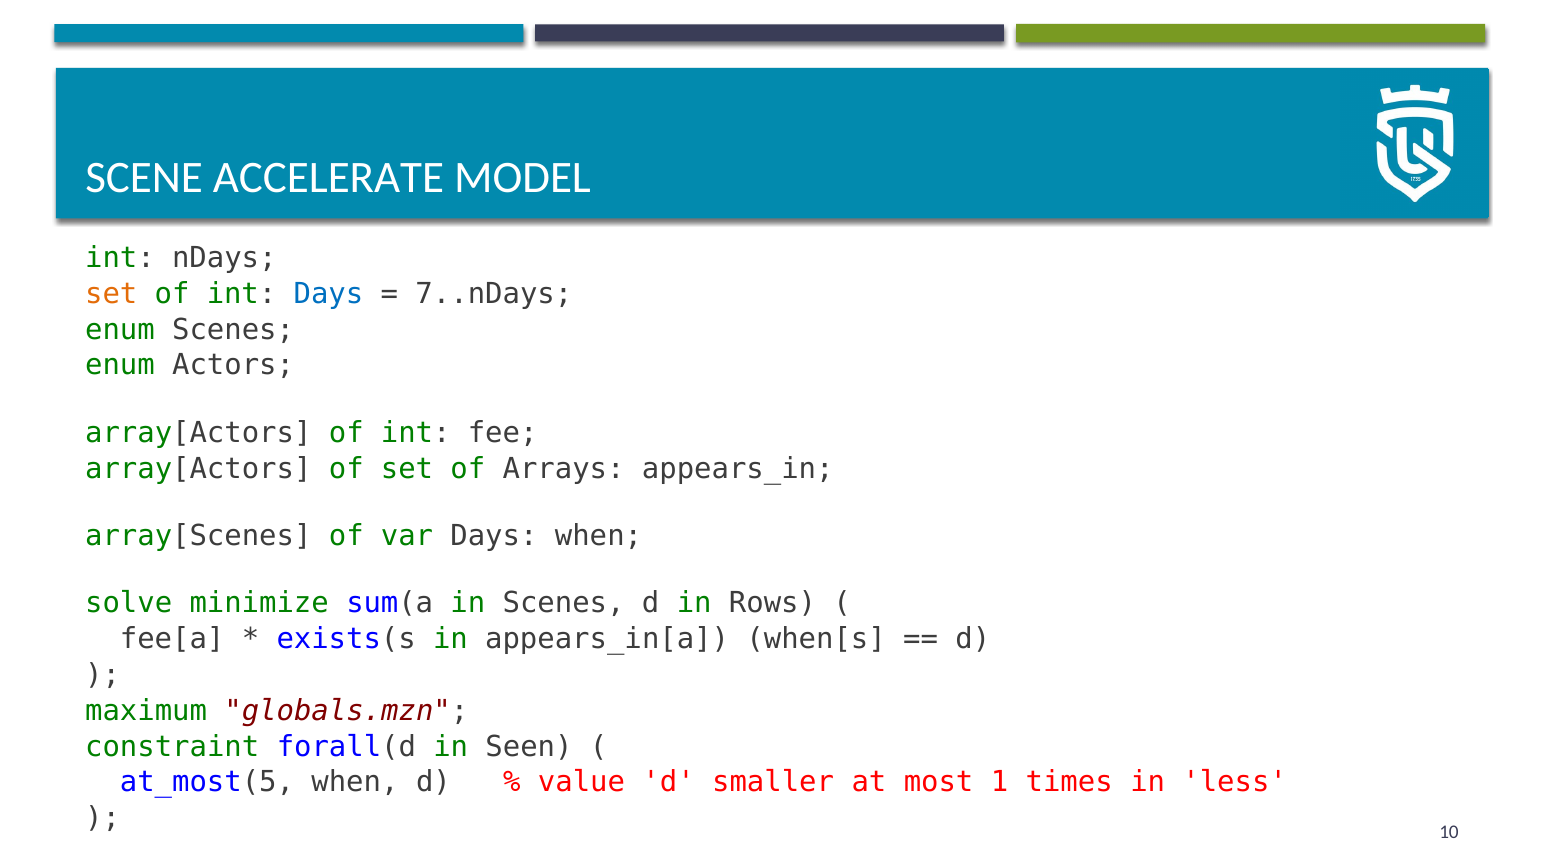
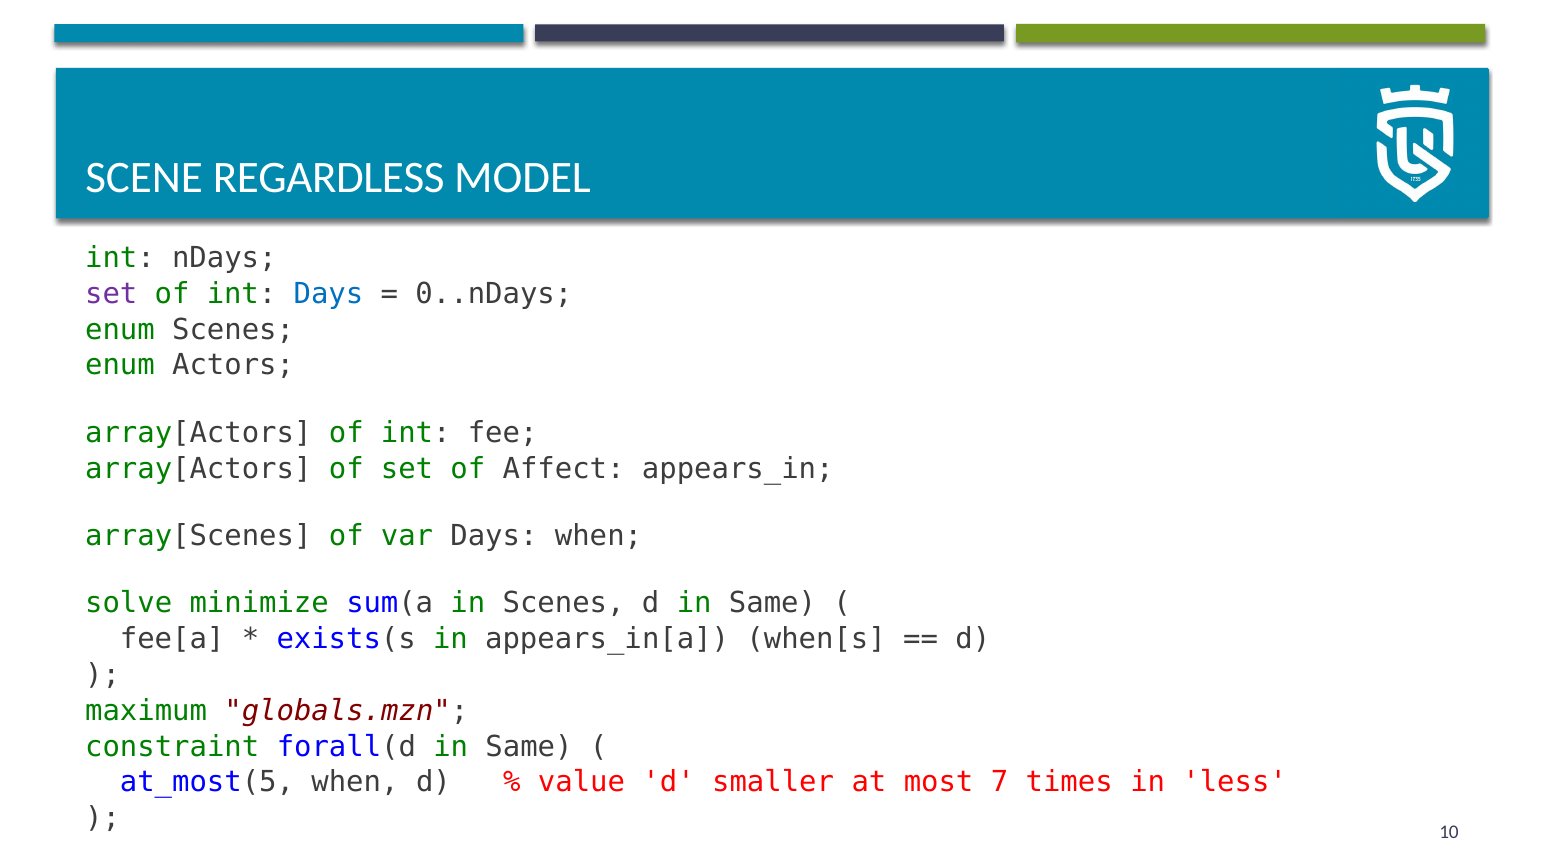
ACCELERATE: ACCELERATE -> REGARDLESS (329, 178)
set colour: orange -> purple (111, 294)
7..nDays: 7..nDays -> 0..nDays (494, 294)
Arrays: Arrays -> Affect (564, 469)
d in Rows: Rows -> Same (773, 603)
forall(d in Seen: Seen -> Same (529, 747)
1: 1 -> 7 (1000, 783)
